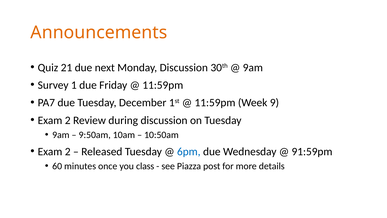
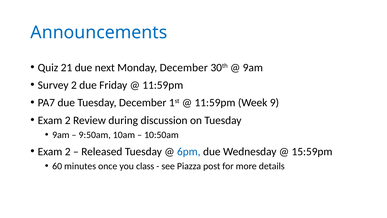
Announcements colour: orange -> blue (99, 33)
Monday Discussion: Discussion -> December (184, 67)
Survey 1: 1 -> 2 (74, 85)
91:59pm: 91:59pm -> 15:59pm (312, 151)
